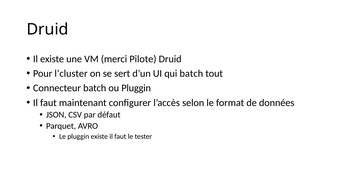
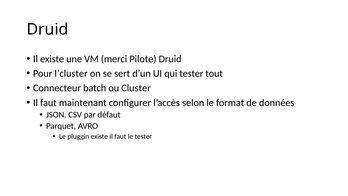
qui batch: batch -> tester (191, 73)
ou Pluggin: Pluggin -> Cluster (136, 88)
